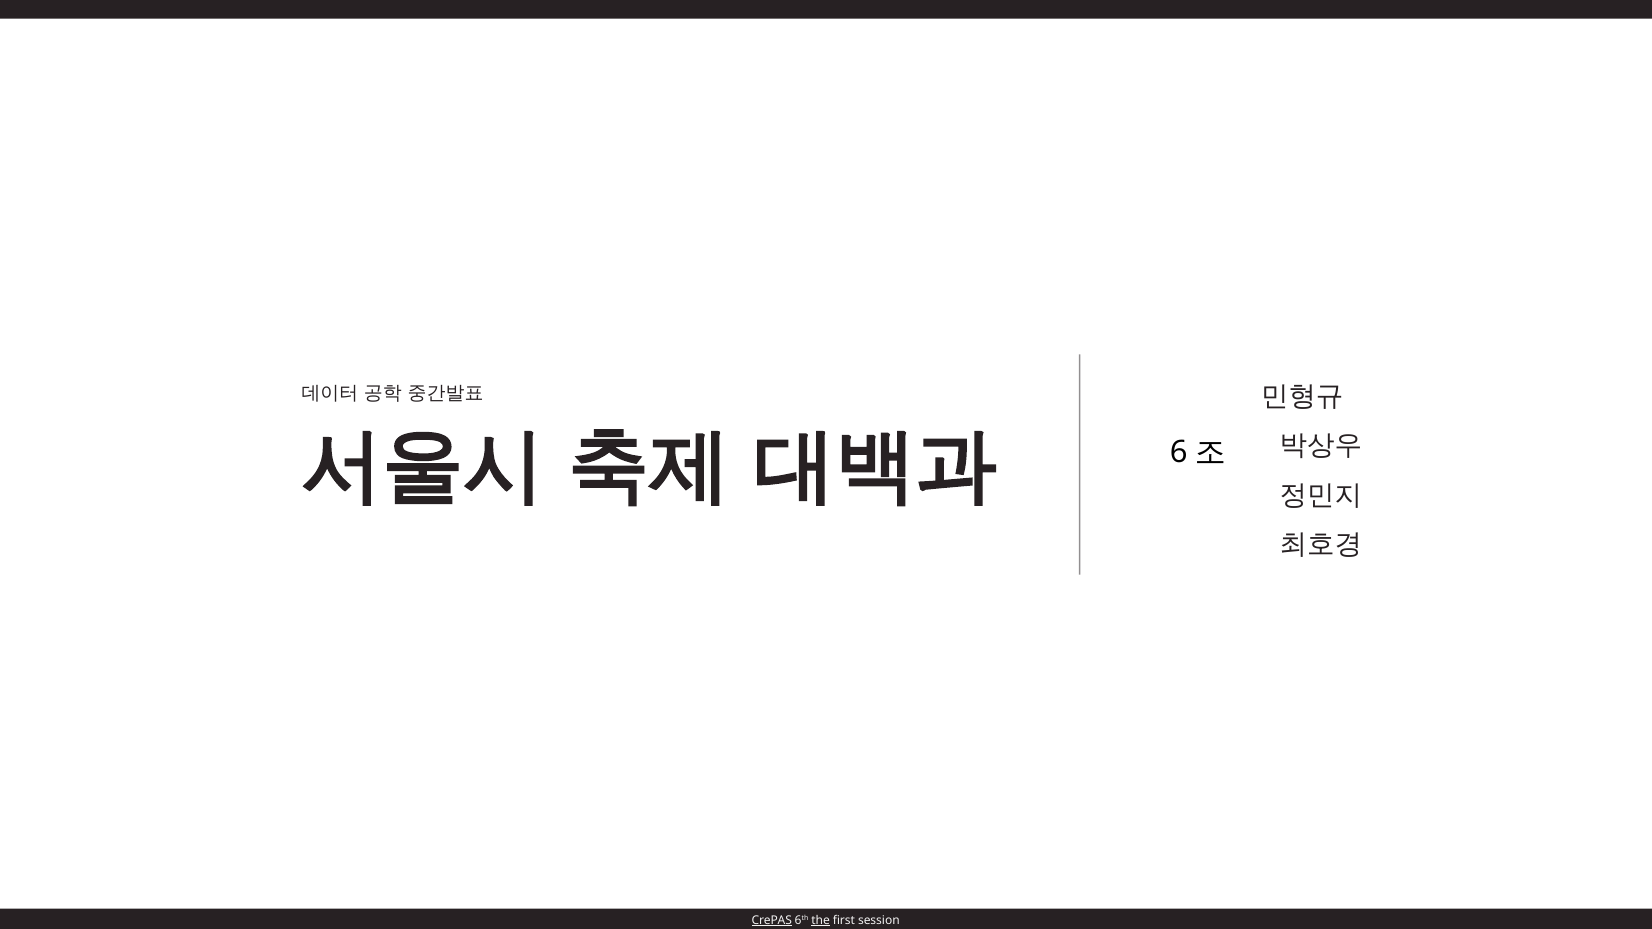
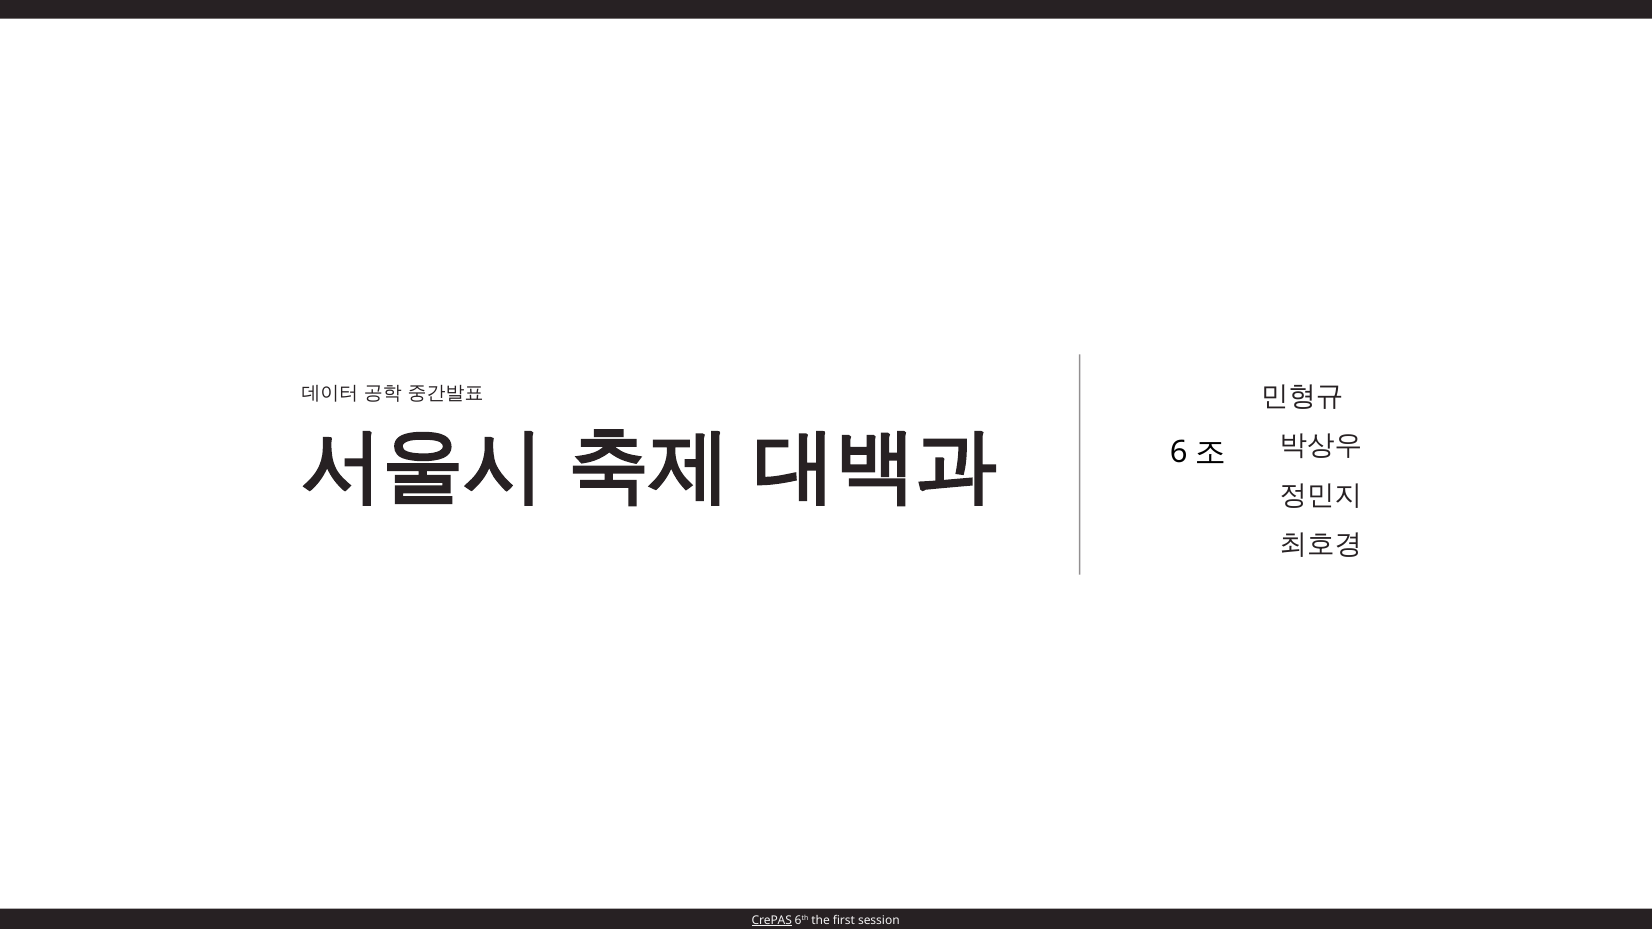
the underline: present -> none (821, 921)
